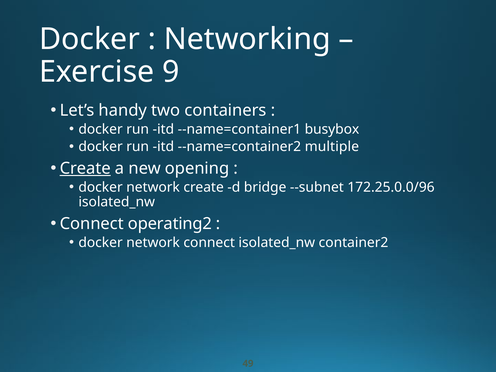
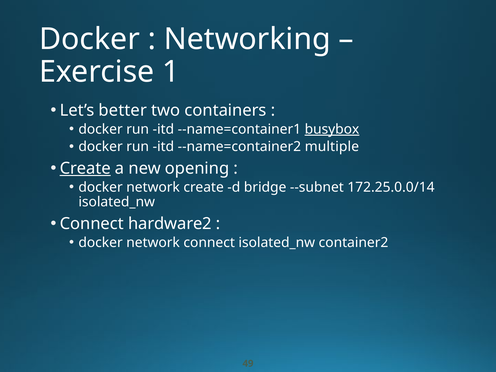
9: 9 -> 1 (171, 72)
handy: handy -> better (123, 110)
busybox underline: none -> present (332, 129)
172.25.0.0/96: 172.25.0.0/96 -> 172.25.0.0/14 (391, 187)
operating2: operating2 -> hardware2 (170, 224)
